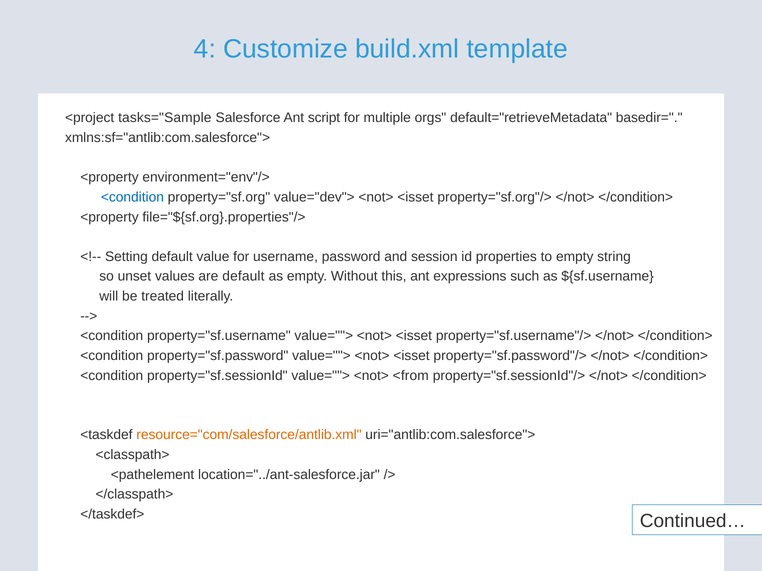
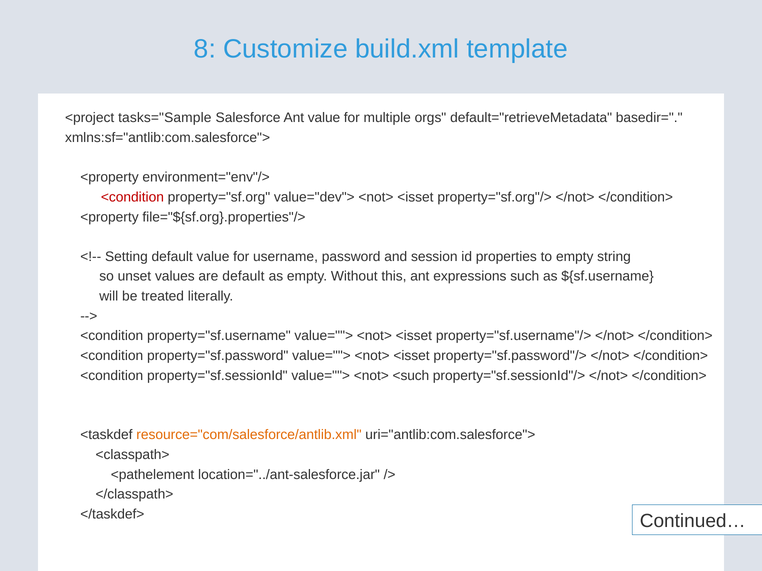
4: 4 -> 8 (205, 49)
Ant script: script -> value (324, 118)
<condition colour: blue -> red (132, 197)
<from: <from -> <such (411, 376)
